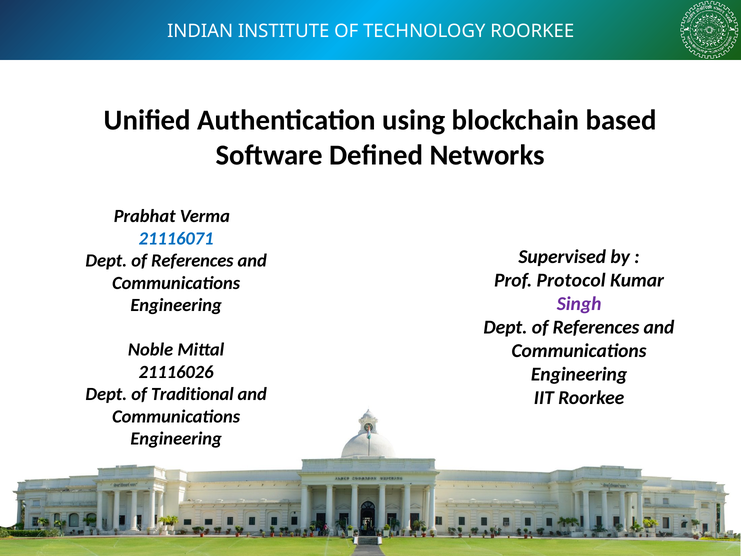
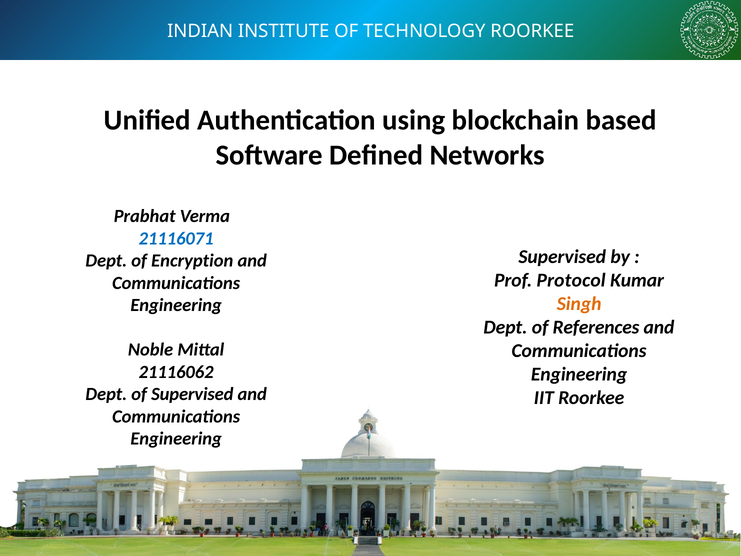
References: References -> Encryption (192, 261)
Singh colour: purple -> orange (579, 304)
21116026: 21116026 -> 21116062 (176, 372)
of Traditional: Traditional -> Supervised (192, 394)
